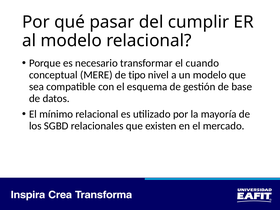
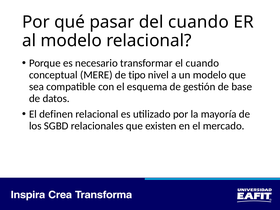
del cumplir: cumplir -> cuando (198, 22)
mínimo: mínimo -> definen (56, 114)
